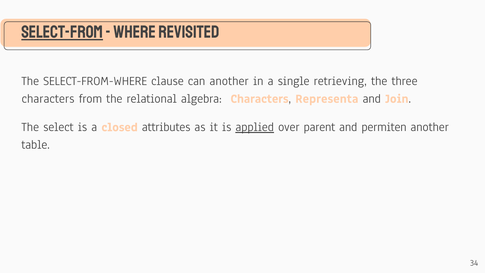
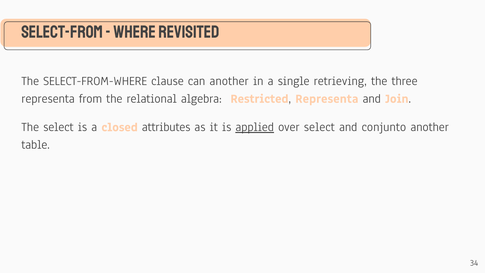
Select-From underline: present -> none (62, 32)
characters: characters -> representa (48, 99)
algebra Characters: Characters -> Restricted (259, 99)
over parent: parent -> select (319, 127)
permiten: permiten -> conjunto (384, 127)
